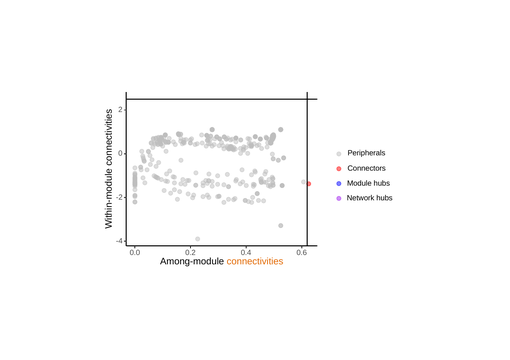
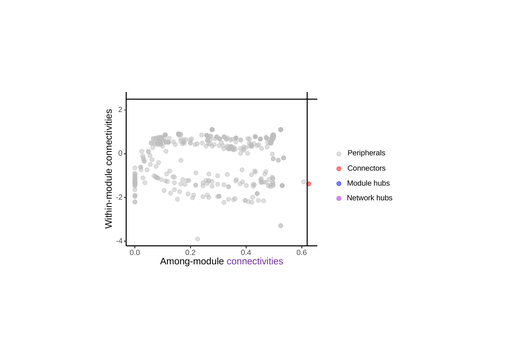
connectivities colour: orange -> purple (255, 261)
